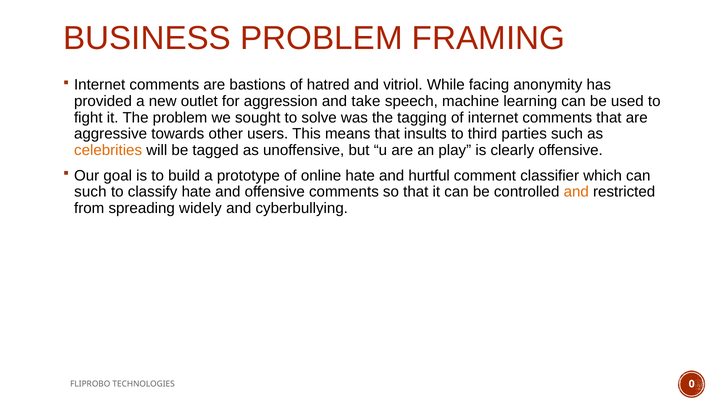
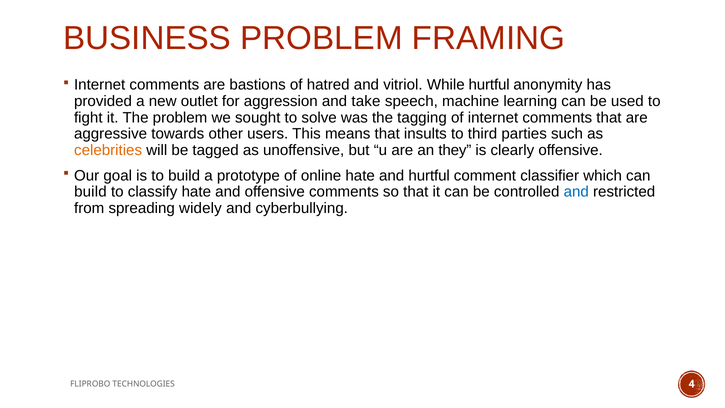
While facing: facing -> hurtful (489, 85)
play: play -> they (455, 150)
such: such -> build (90, 192)
and colour: orange -> blue (576, 192)
0: 0 -> 4 (692, 384)
